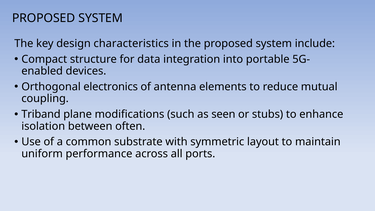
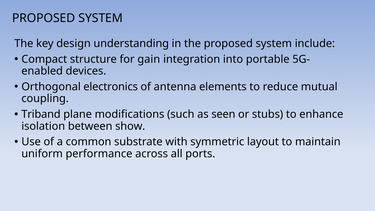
characteristics: characteristics -> understanding (131, 44)
data: data -> gain (149, 59)
often: often -> show (130, 126)
